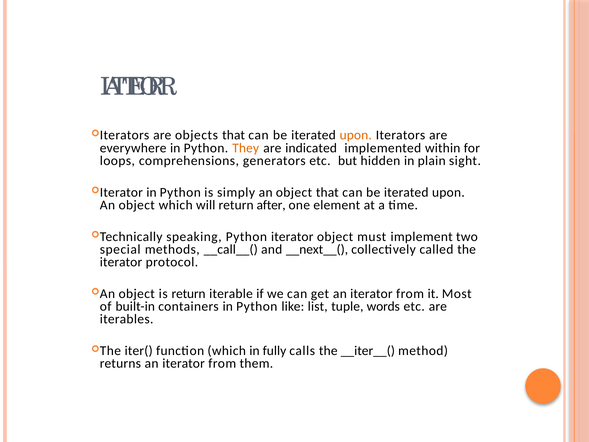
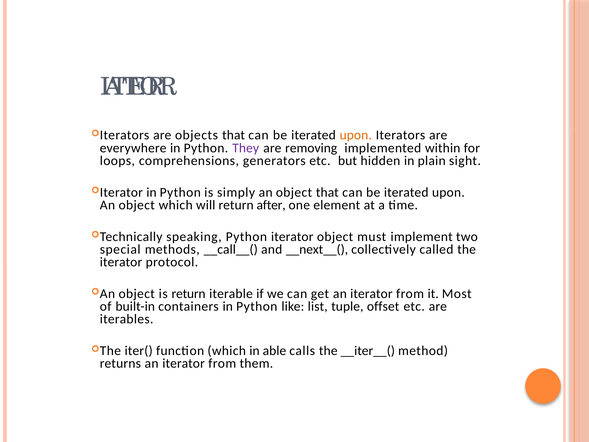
They colour: orange -> purple (246, 148)
indicated: indicated -> removing (311, 148)
words: words -> offset (383, 306)
fully: fully -> able (274, 351)
